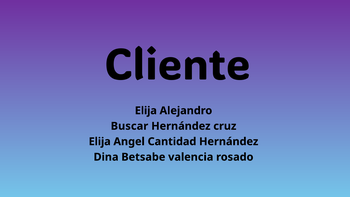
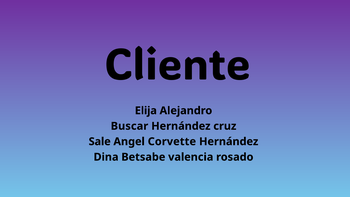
Elija: Elija -> Sale (100, 141)
Cantidad: Cantidad -> Corvette (172, 141)
